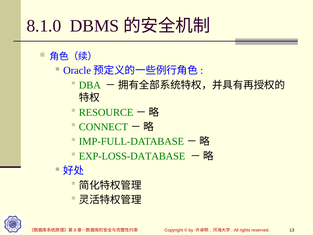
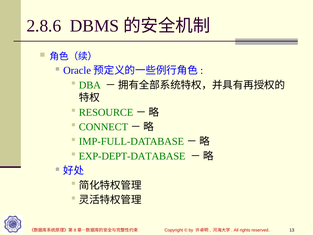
8.1.0: 8.1.0 -> 2.8.6 (44, 26)
EXP-LOSS-DATABASE: EXP-LOSS-DATABASE -> EXP-DEPT-DATABASE (132, 156)
